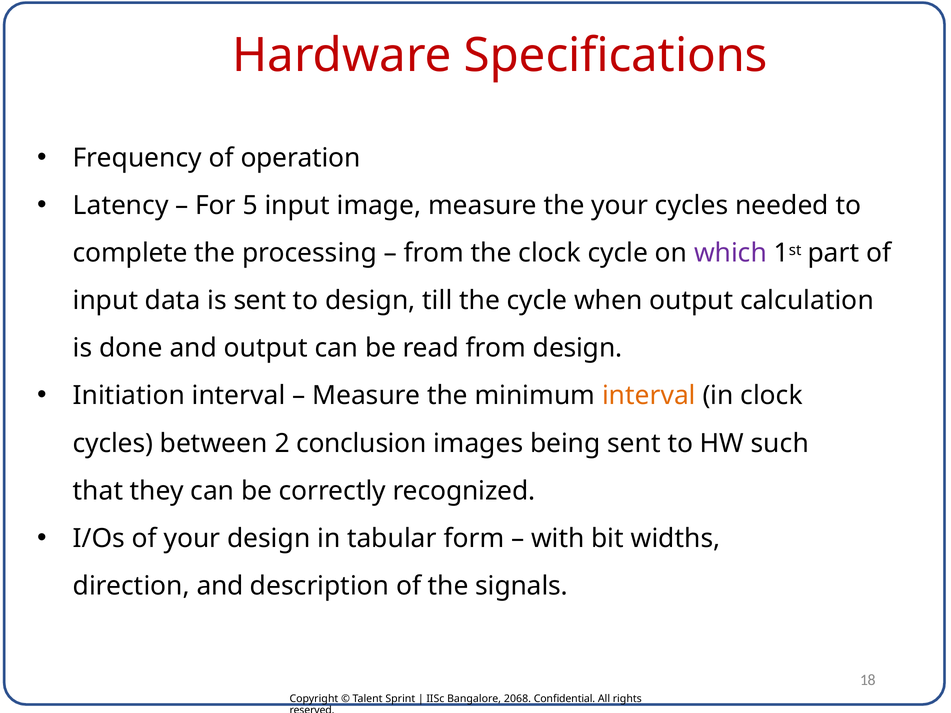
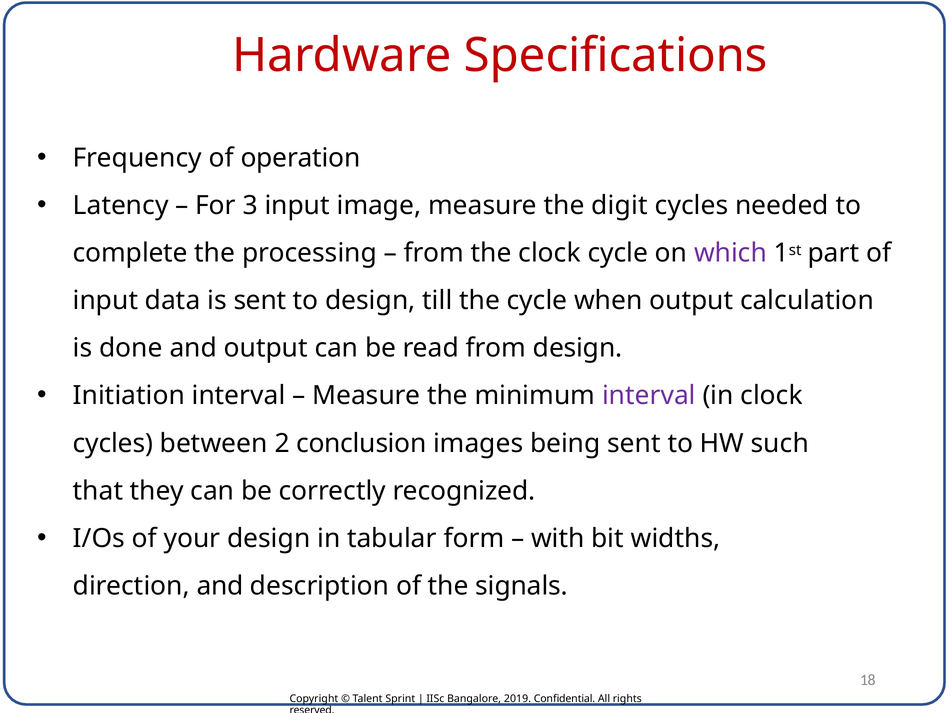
5: 5 -> 3 (250, 206)
the your: your -> digit (620, 206)
interval colour: orange -> purple (649, 396)
2068: 2068 -> 2019 (518, 699)
